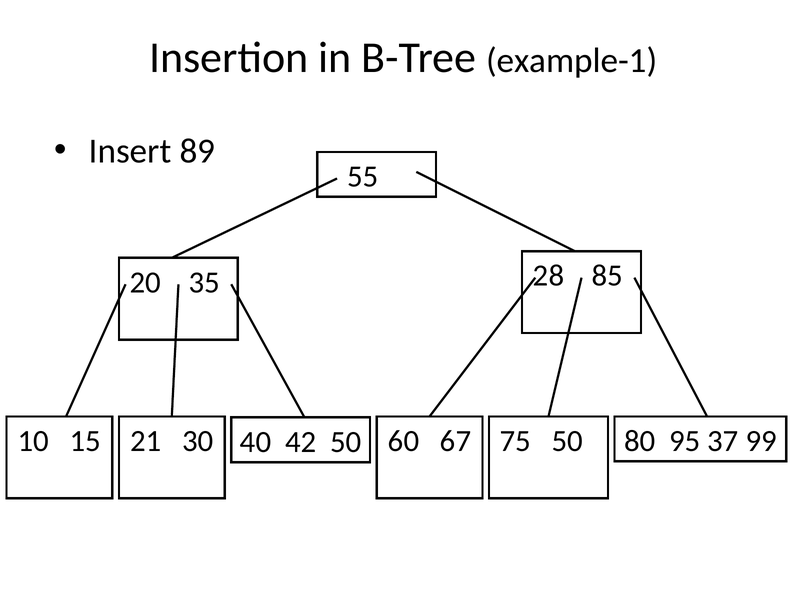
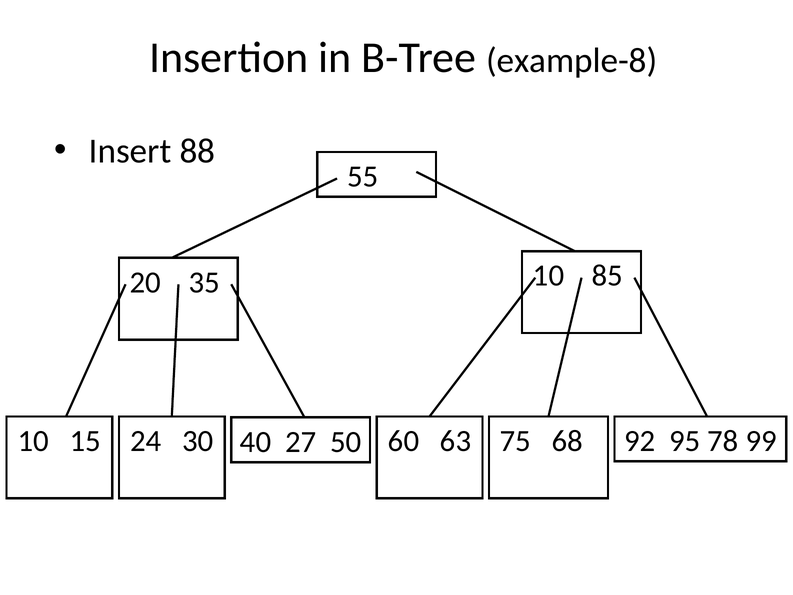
example-1: example-1 -> example-8 (572, 61)
89: 89 -> 88 (197, 151)
35 28: 28 -> 10 (549, 276)
21: 21 -> 24 (146, 441)
67: 67 -> 63 (456, 441)
75 50: 50 -> 68 (568, 441)
80: 80 -> 92 (640, 441)
37: 37 -> 78 (723, 441)
42: 42 -> 27 (301, 442)
